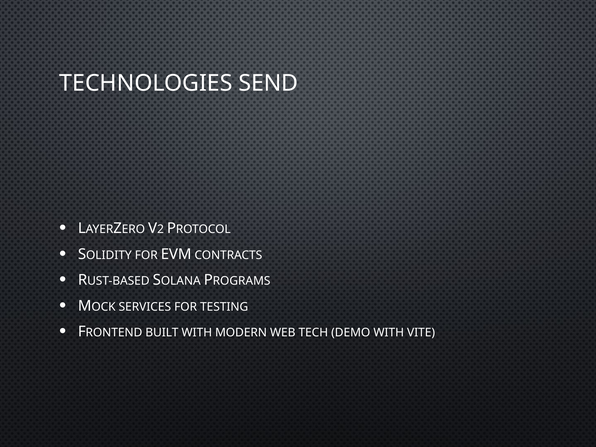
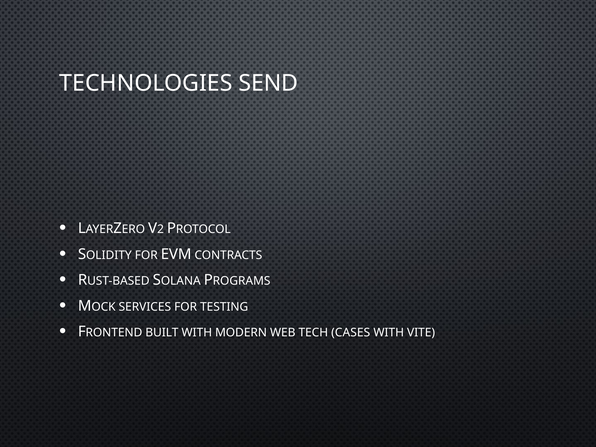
DEMO: DEMO -> CASES (351, 333)
